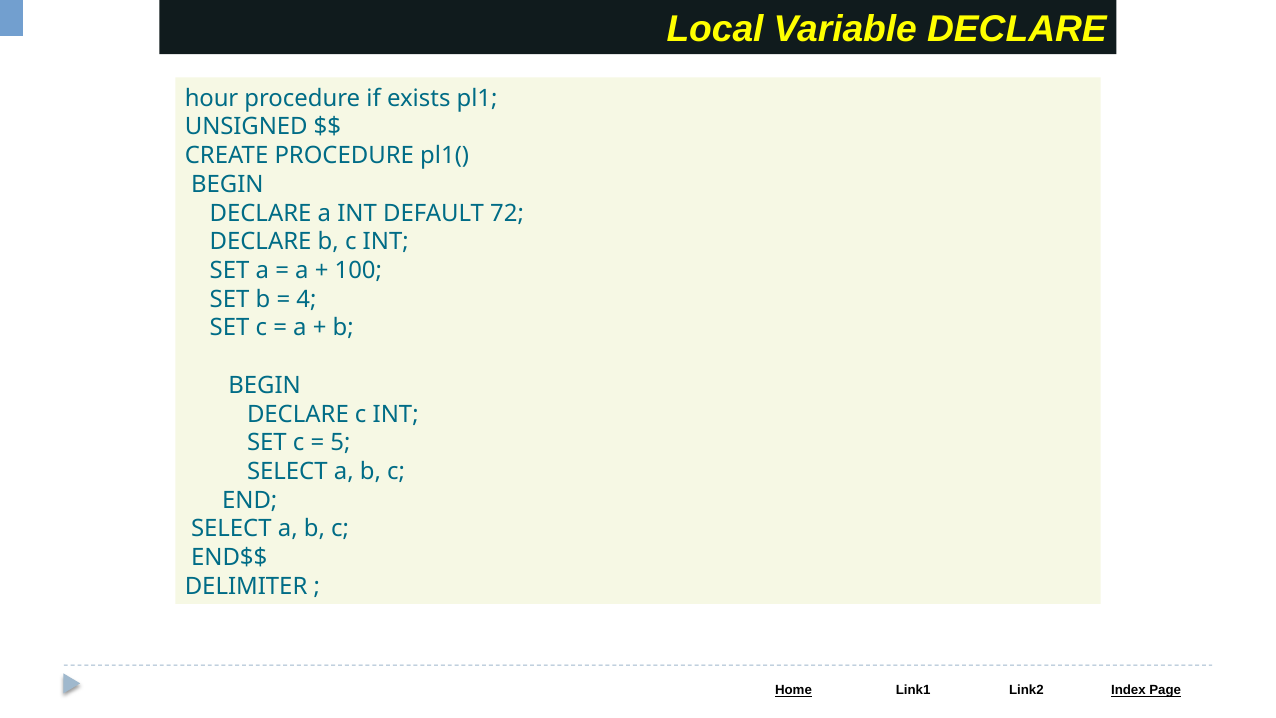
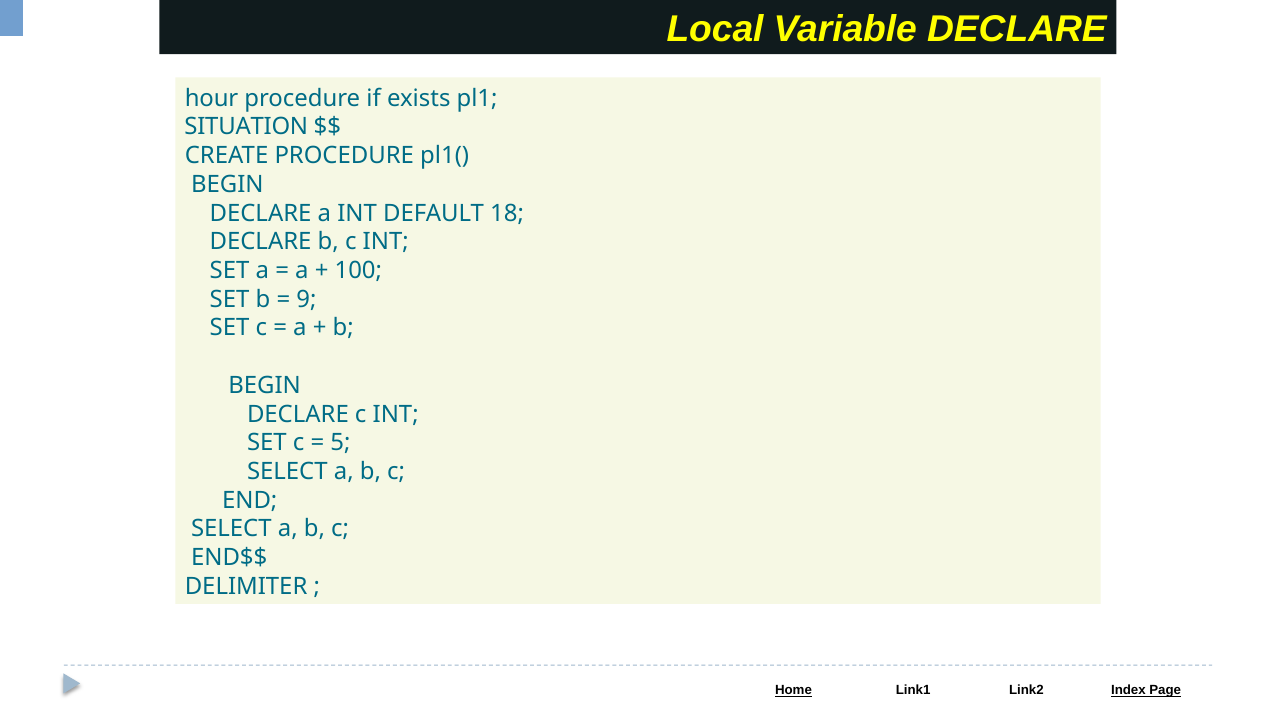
UNSIGNED: UNSIGNED -> SITUATION (246, 127)
72: 72 -> 18 (507, 213)
4: 4 -> 9 (306, 299)
